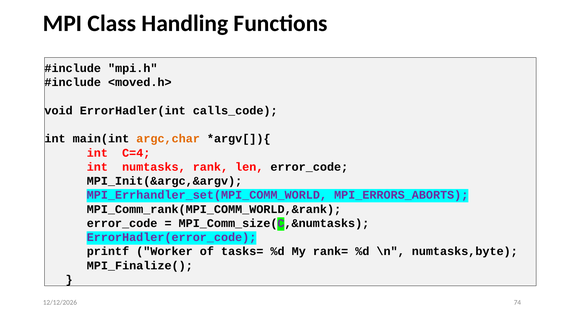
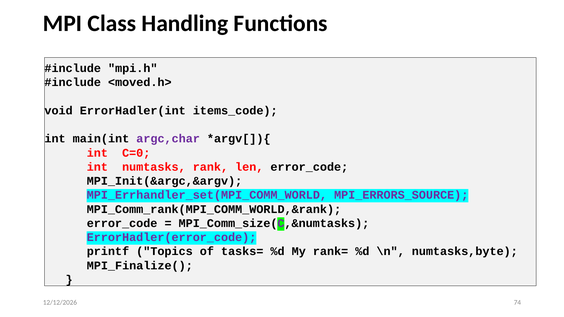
calls_code: calls_code -> items_code (235, 111)
argc,char colour: orange -> purple (168, 139)
C=4: C=4 -> C=0 (136, 153)
MPI_ERRORS_ABORTS: MPI_ERRORS_ABORTS -> MPI_ERRORS_SOURCE (401, 195)
Worker: Worker -> Topics (164, 252)
